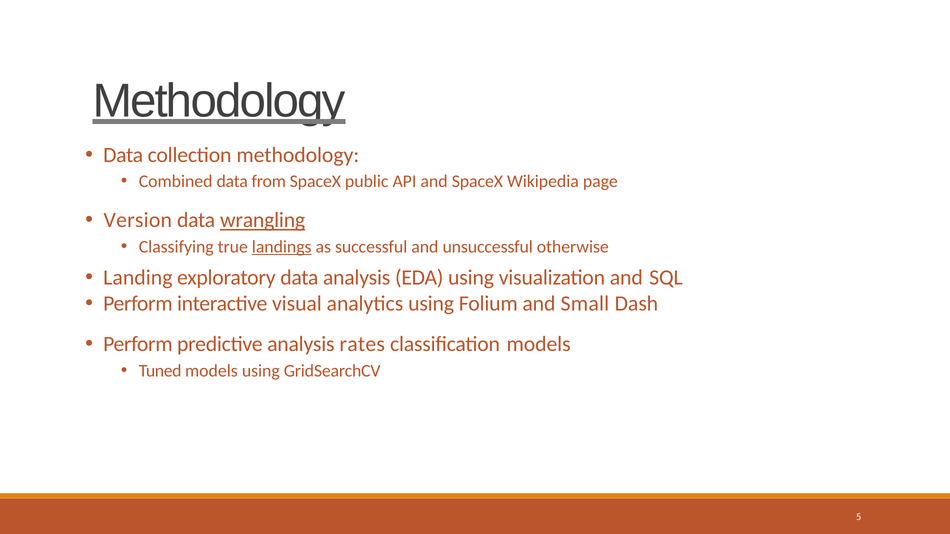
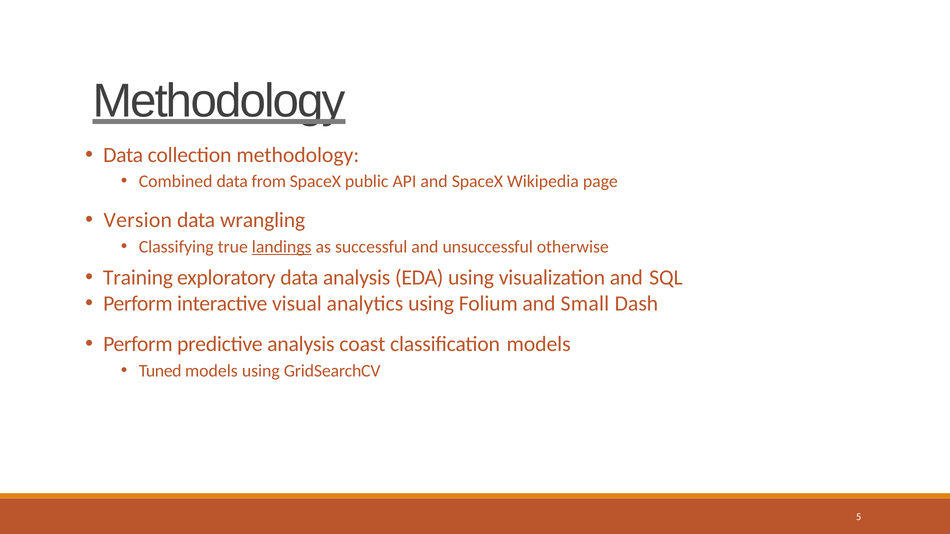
wrangling underline: present -> none (263, 220)
Landing: Landing -> Training (138, 278)
rates: rates -> coast (362, 344)
